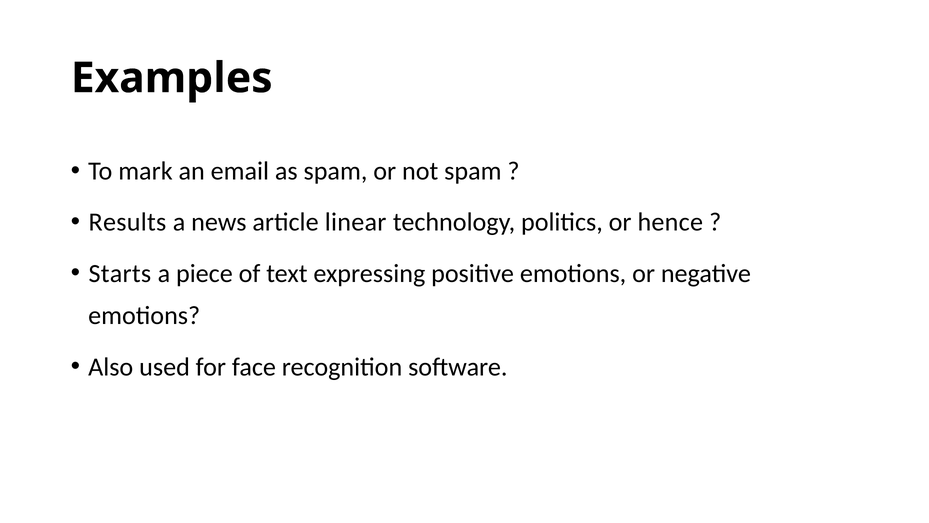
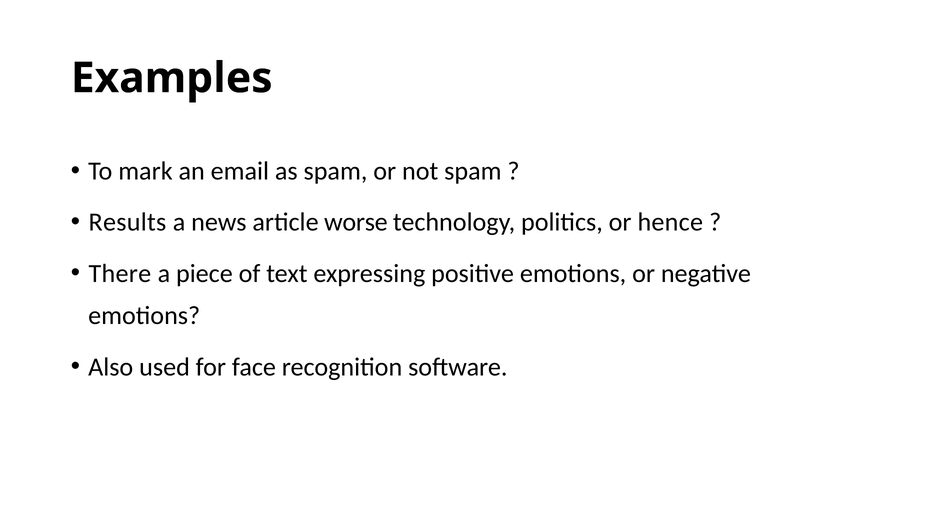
linear: linear -> worse (356, 222)
Starts: Starts -> There (120, 273)
